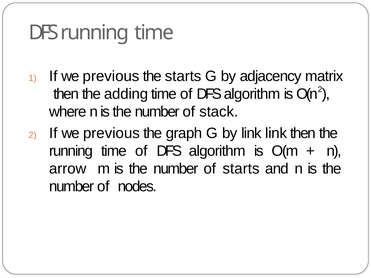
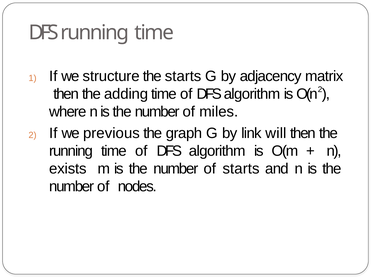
previous: previous -> structure (111, 76)
stack: stack -> miles (219, 112)
link link: link -> will (276, 133)
arrow: arrow -> exists (68, 169)
